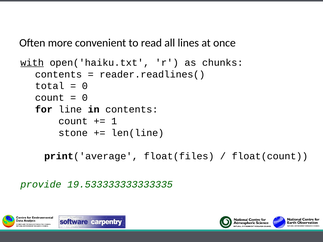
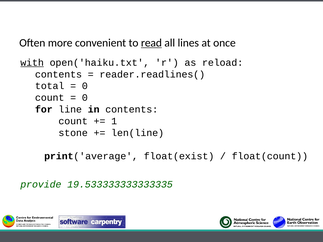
read underline: none -> present (151, 43)
chunks: chunks -> reload (223, 63)
float(files: float(files -> float(exist (179, 156)
